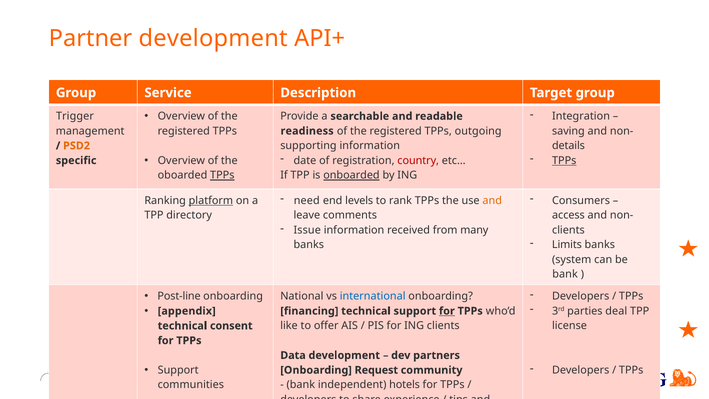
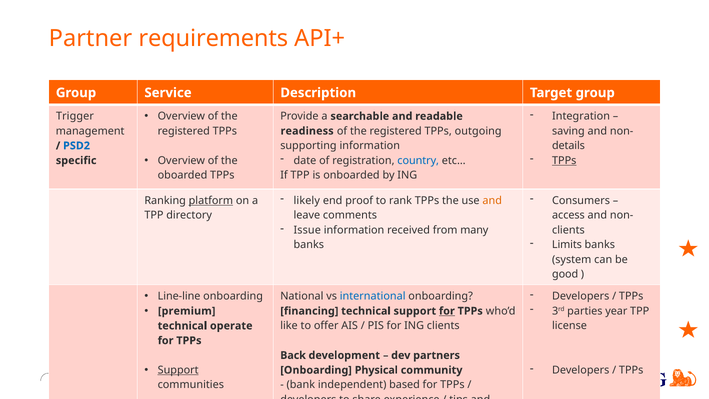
Partner development: development -> requirements (213, 38)
PSD2 colour: orange -> blue (77, 146)
country colour: red -> blue (418, 160)
TPPs underline: present -> none (222, 175)
onboarded underline: present -> none (351, 175)
need: need -> likely (307, 200)
levels: levels -> proof (359, 200)
bank: bank -> good (565, 274)
Post-line: Post-line -> Line-line (179, 296)
deal: deal -> year (616, 311)
appendix: appendix -> premium (187, 311)
consent: consent -> operate (231, 326)
Data: Data -> Back (293, 355)
Support underline: none -> present (178, 370)
Request: Request -> Physical (376, 370)
hotels: hotels -> based (405, 385)
